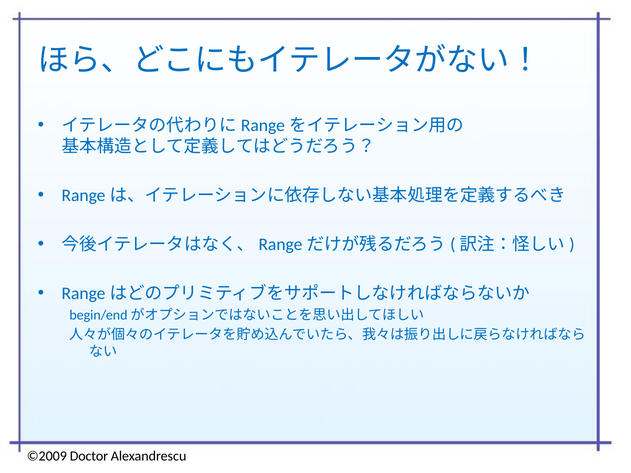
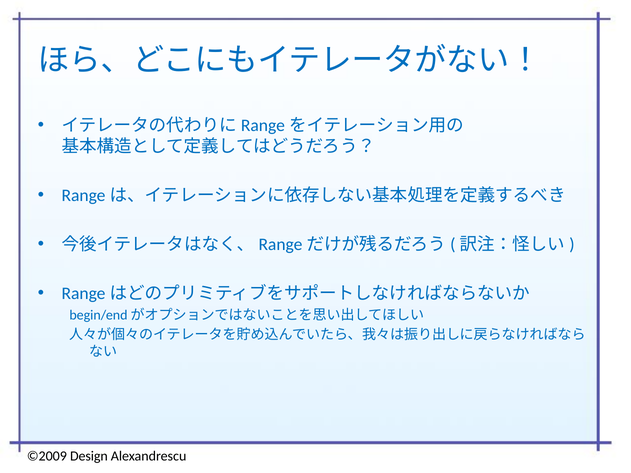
Doctor: Doctor -> Design (89, 456)
